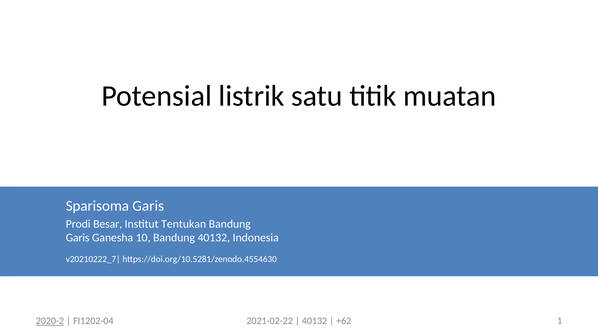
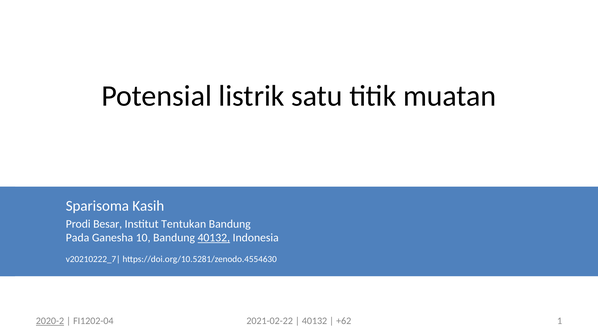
Sparisoma Garis: Garis -> Kasih (148, 206)
Garis: Garis -> Pada (78, 238)
40132 underline: none -> present (214, 238)
